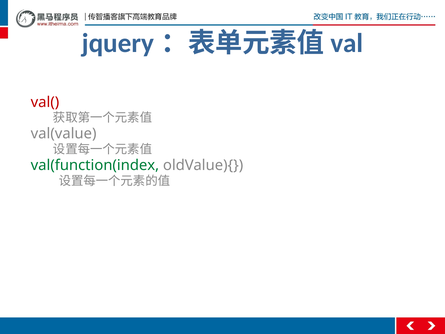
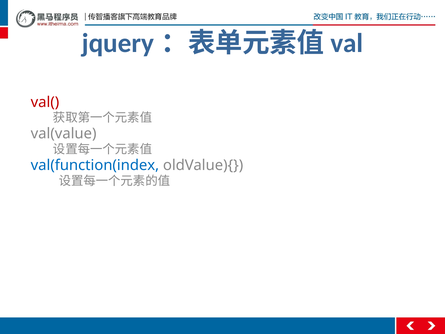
val(function(index colour: green -> blue (95, 165)
